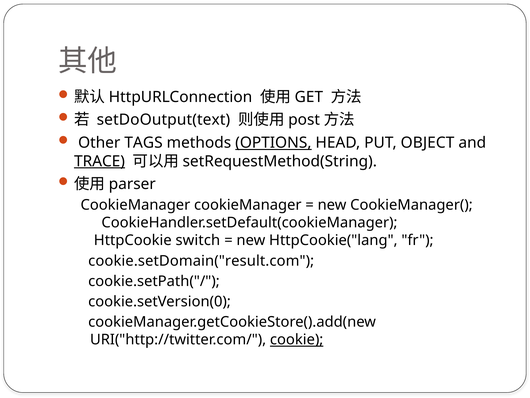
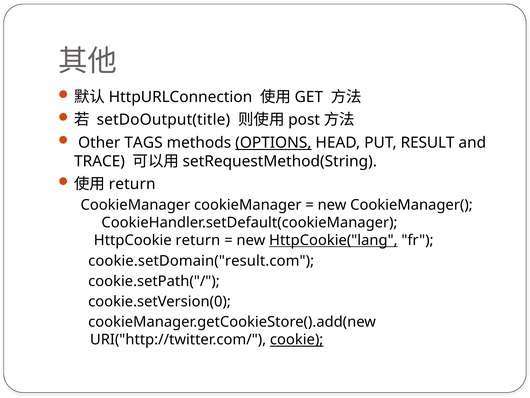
setDoOutput(text: setDoOutput(text -> setDoOutput(title (163, 120)
OBJECT: OBJECT -> RESULT (428, 143)
TRACE underline: present -> none (100, 161)
parser: parser -> return (132, 184)
HttpCookie switch: switch -> return (198, 240)
HttpCookie("lang underline: none -> present (333, 240)
